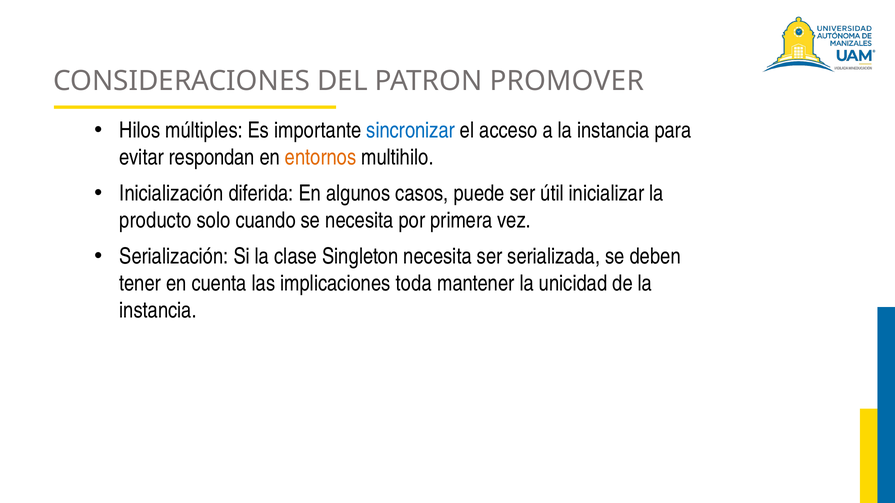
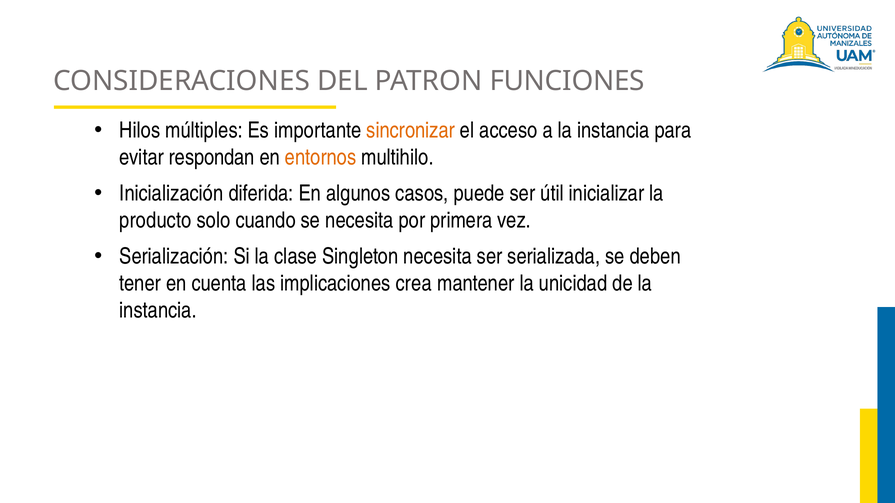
PROMOVER: PROMOVER -> FUNCIONES (567, 81)
sincronizar colour: blue -> orange (411, 131)
toda: toda -> crea (414, 284)
